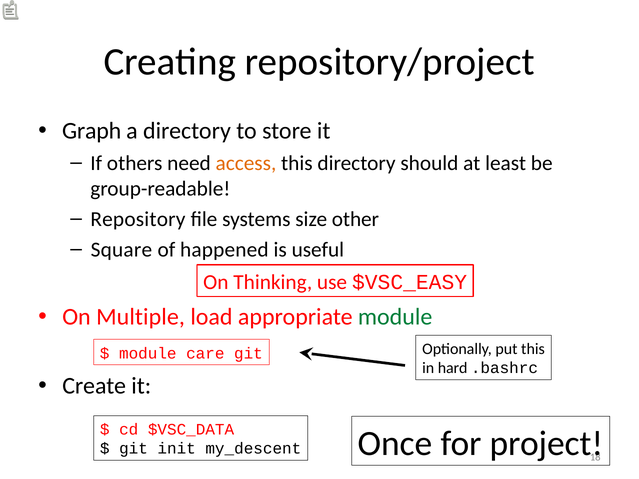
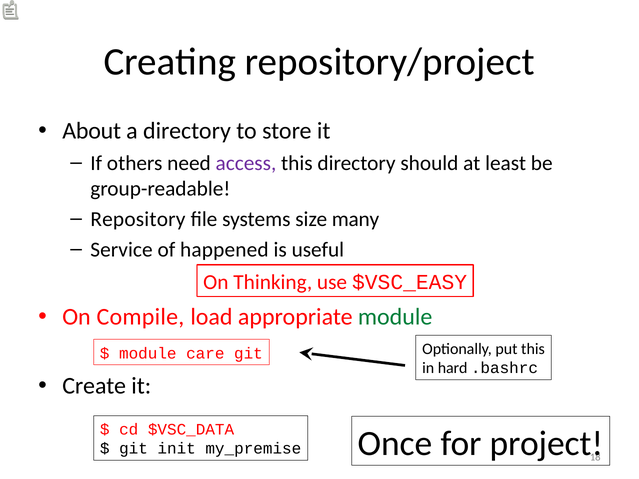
Graph: Graph -> About (92, 131)
access colour: orange -> purple (246, 163)
other: other -> many (355, 219)
Square: Square -> Service (121, 250)
Multiple: Multiple -> Compile (140, 317)
my_descent: my_descent -> my_premise (253, 449)
